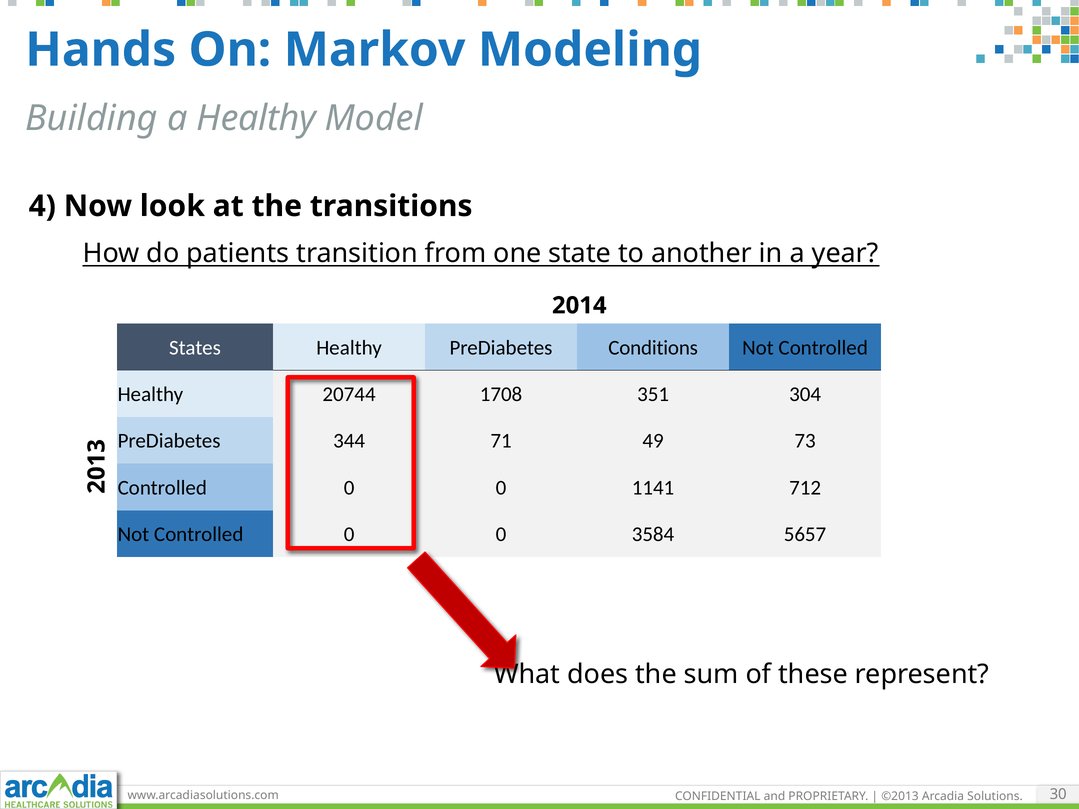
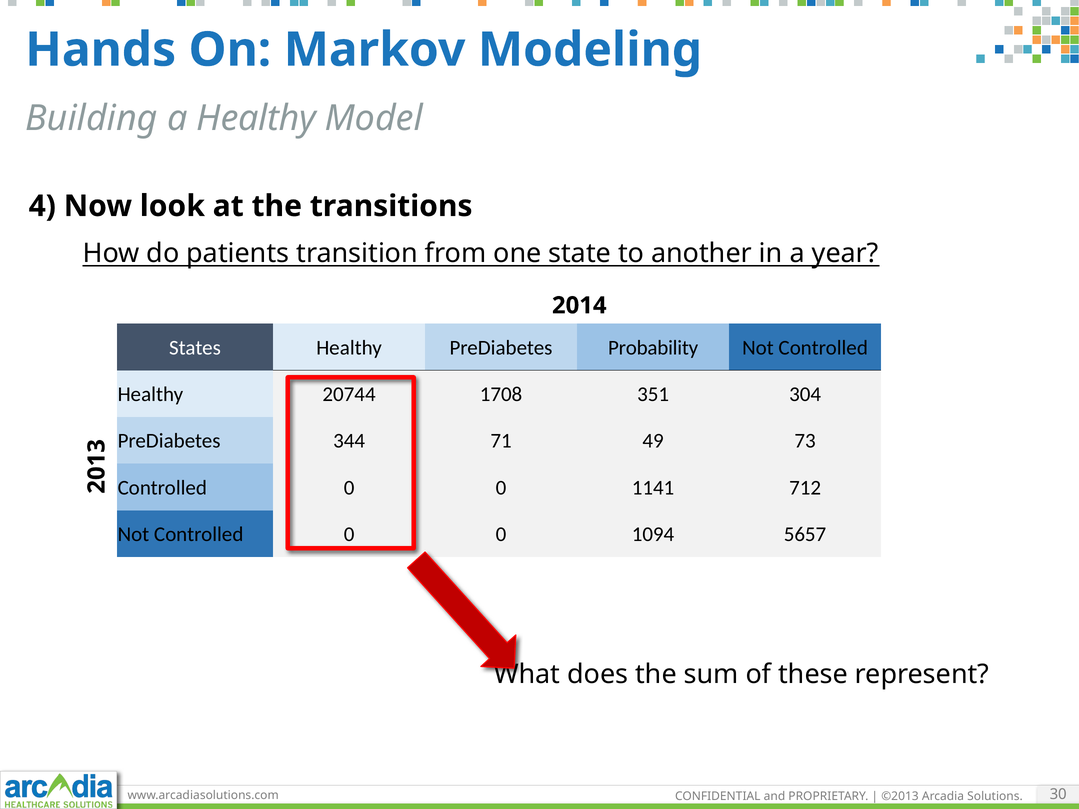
Conditions: Conditions -> Probability (653, 348)
3584: 3584 -> 1094 (653, 535)
